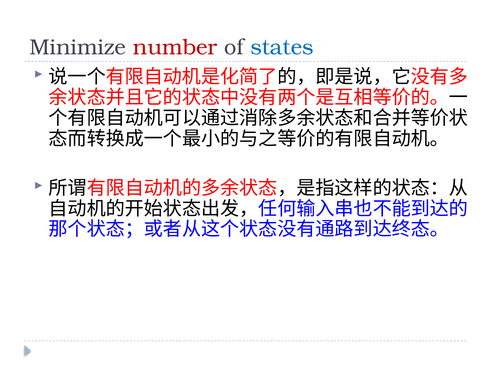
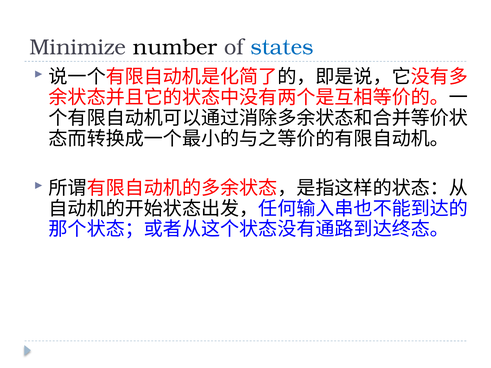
number colour: red -> black (175, 47)
